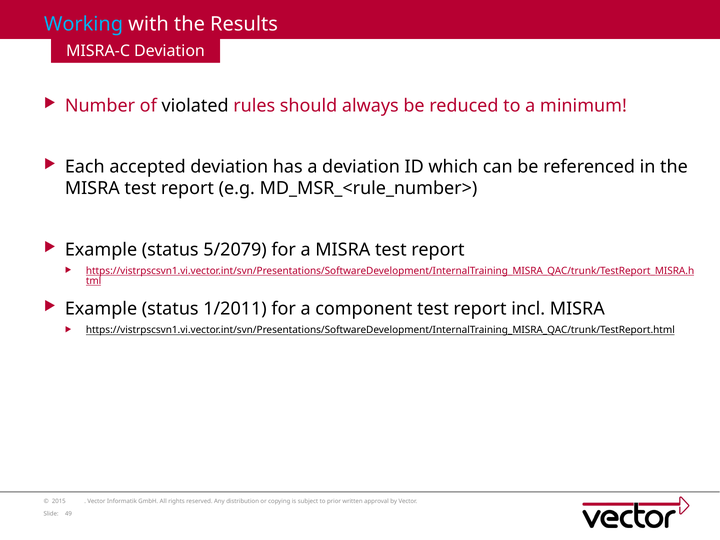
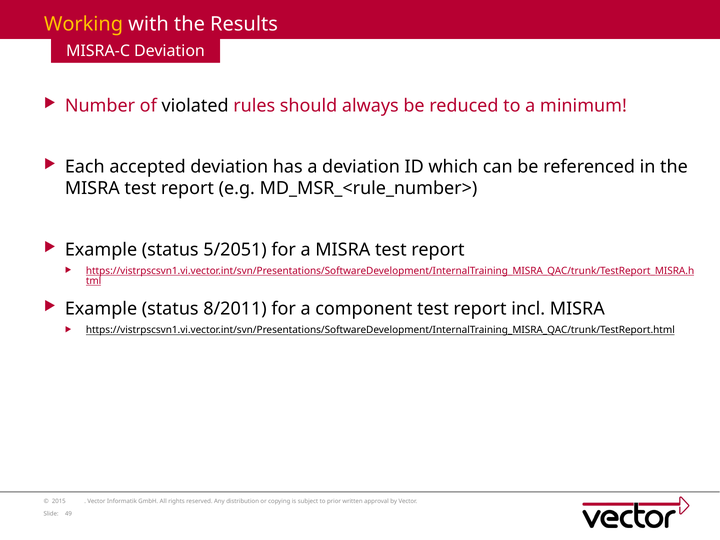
Working colour: light blue -> yellow (83, 24)
5/2079: 5/2079 -> 5/2051 (235, 250)
1/2011: 1/2011 -> 8/2011 (235, 309)
